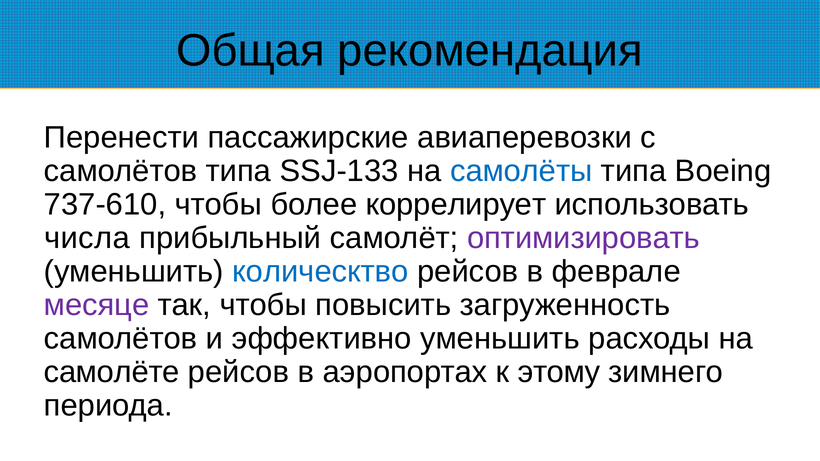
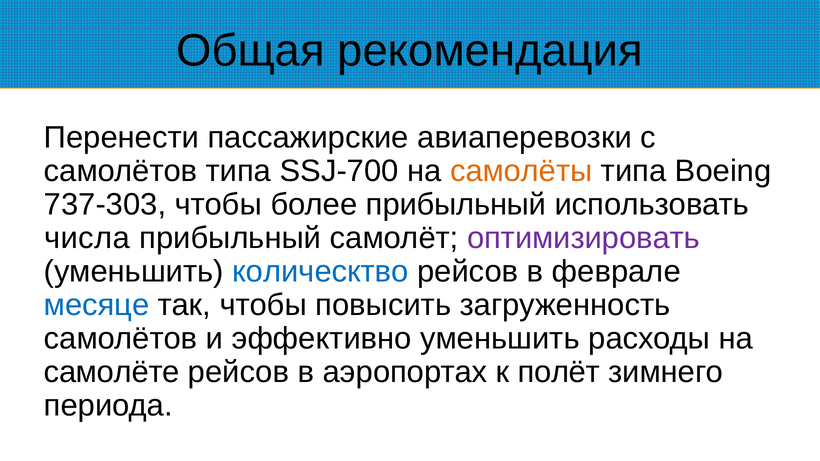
SSJ-133: SSJ-133 -> SSJ-700 (339, 171)
самолёты colour: blue -> orange (521, 171)
737-610: 737-610 -> 737-303 (105, 205)
более коррелирует: коррелирует -> прибыльный (456, 205)
месяце colour: purple -> blue (97, 305)
этому: этому -> полёт (559, 372)
